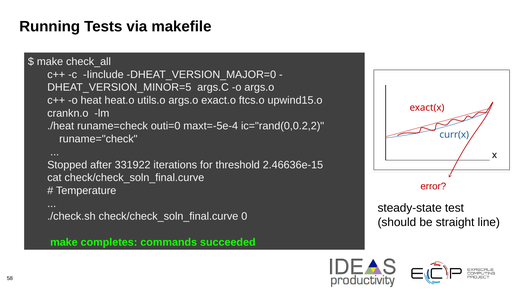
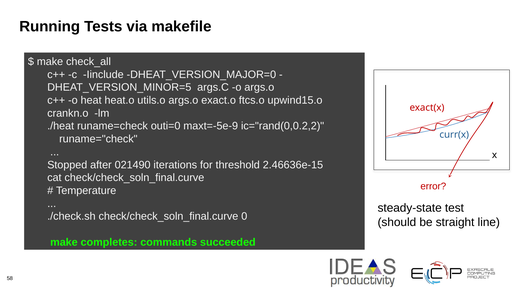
maxt=-5e-4: maxt=-5e-4 -> maxt=-5e-9 (211, 126)
331922: 331922 -> 021490 (133, 165)
